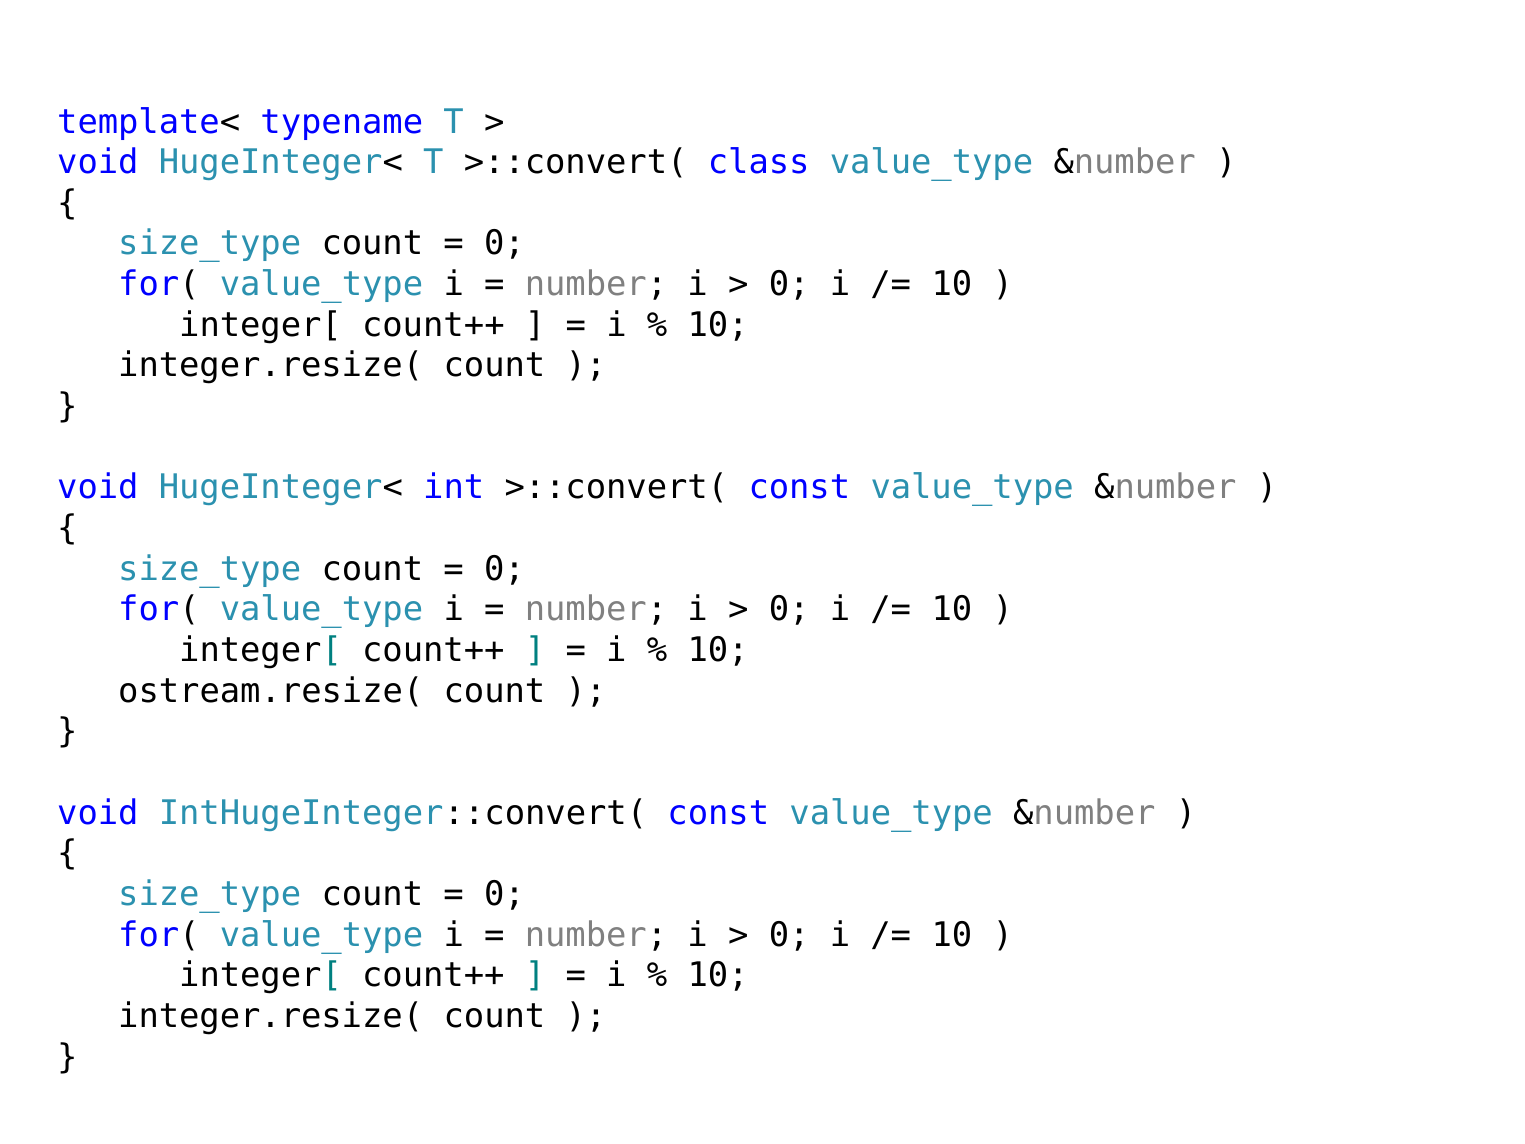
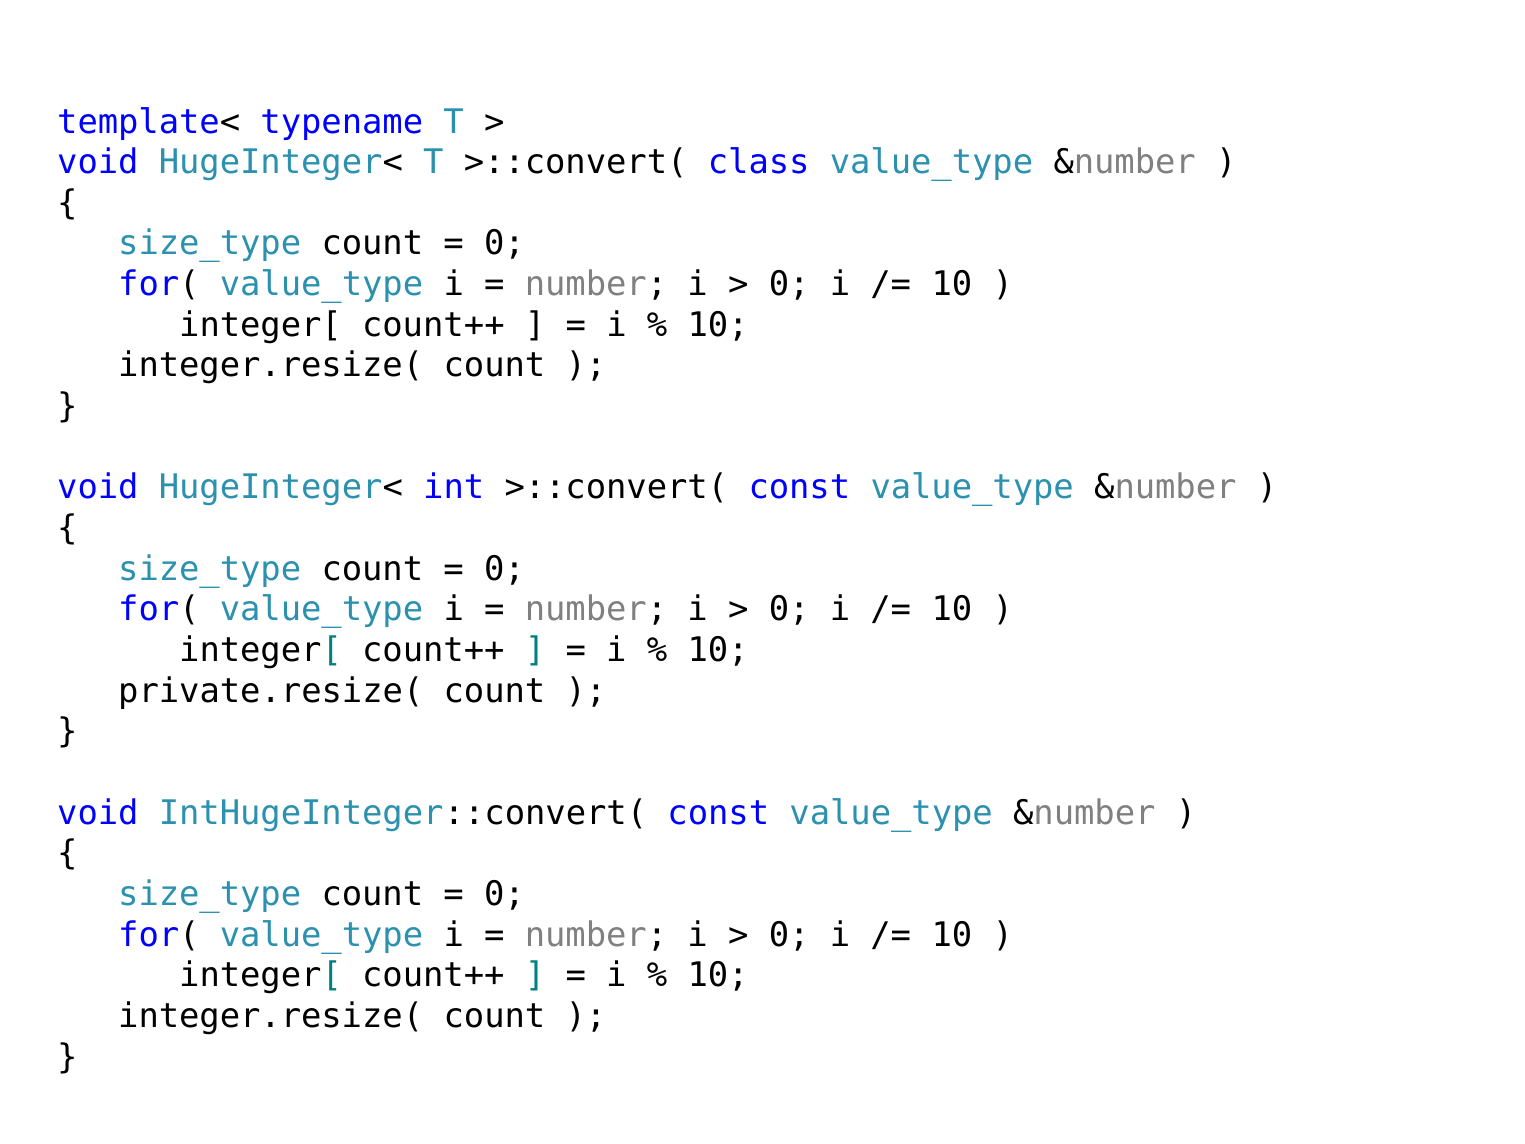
ostream.resize(: ostream.resize( -> private.resize( (271, 691)
